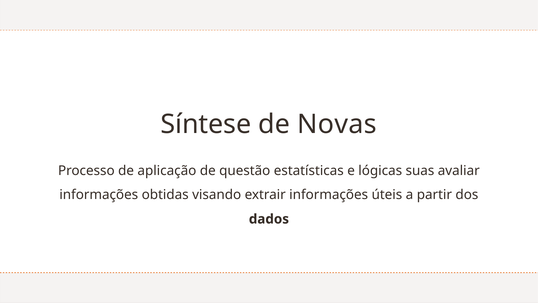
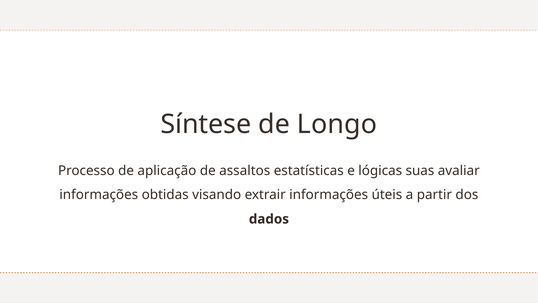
Novas: Novas -> Longo (337, 124)
questão: questão -> assaltos (245, 170)
